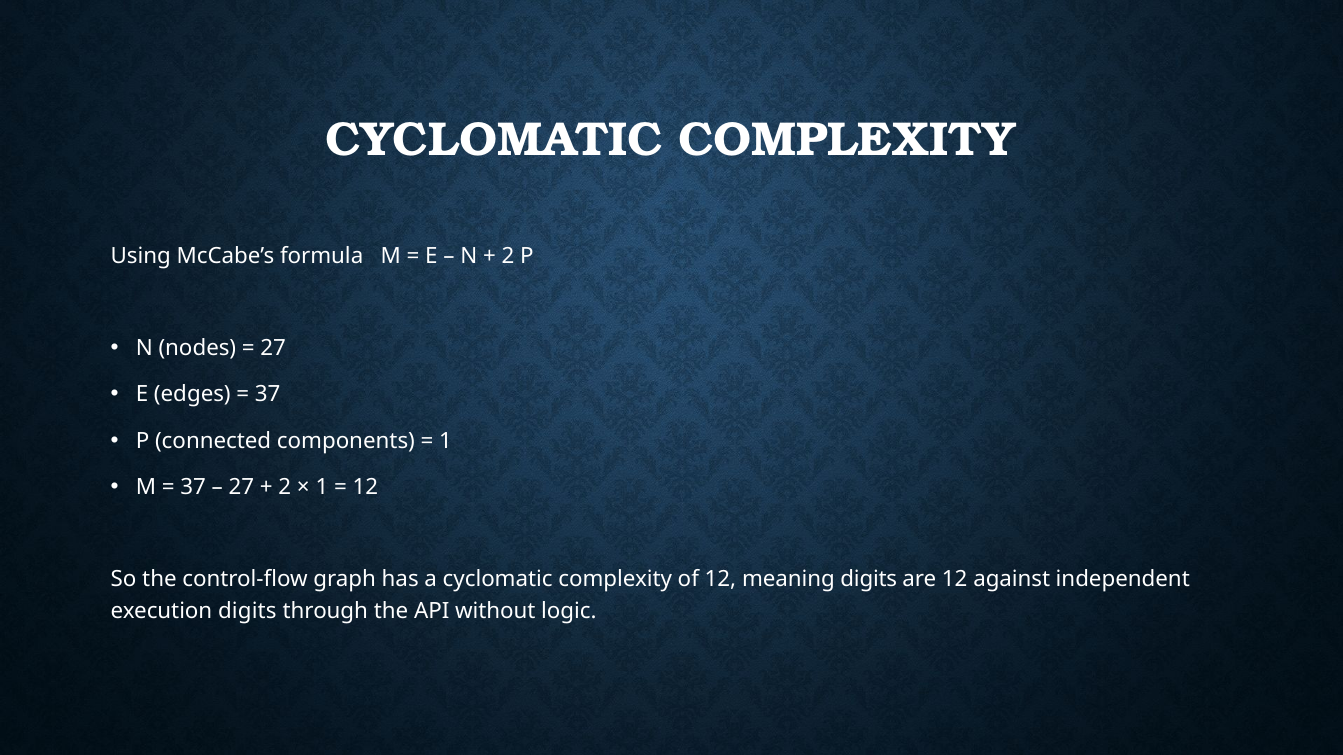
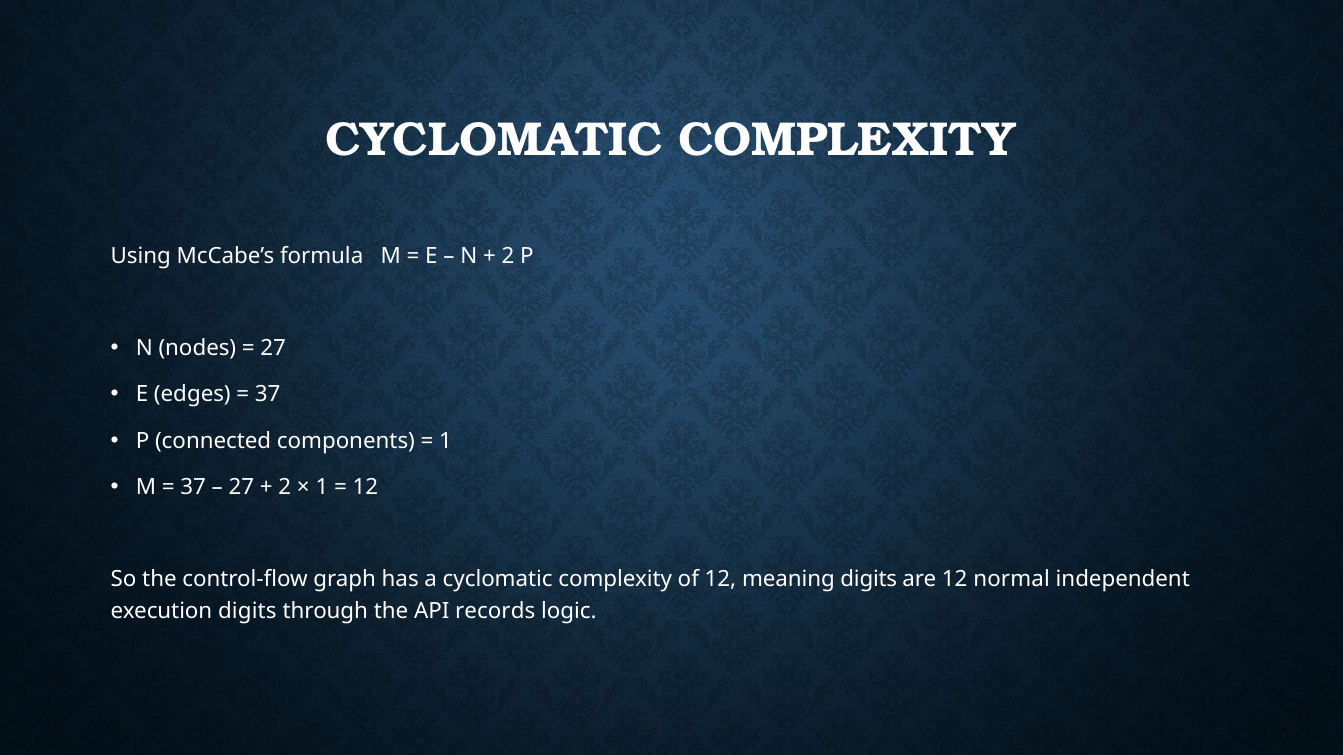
against: against -> normal (1012, 580)
without: without -> records (495, 612)
